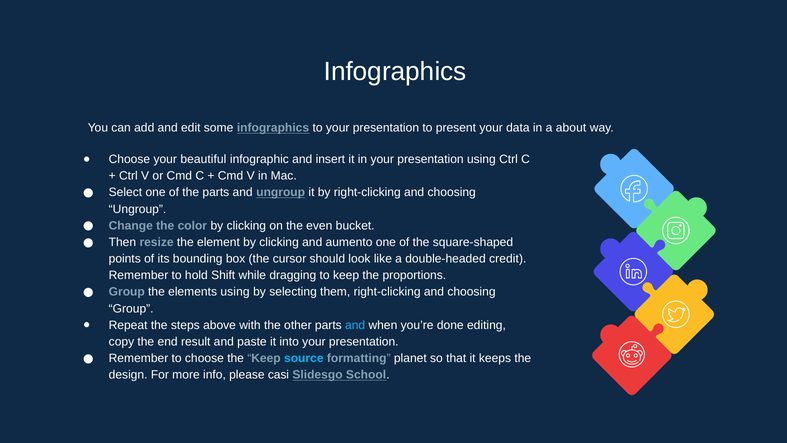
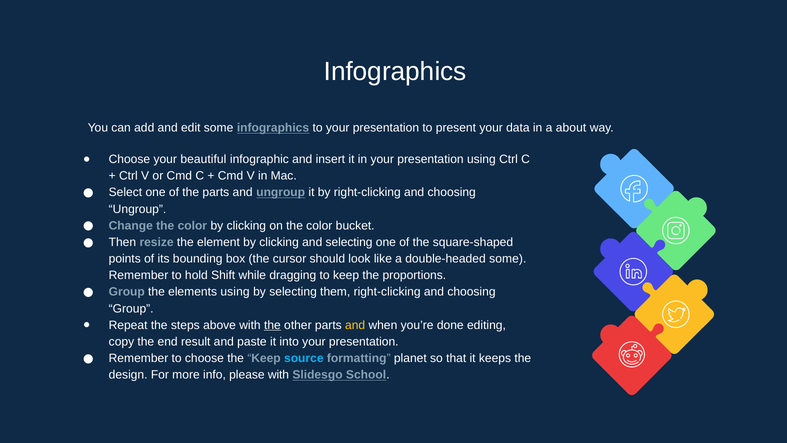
on the even: even -> color (319, 226)
and aumento: aumento -> selecting (349, 242)
double-headed credit: credit -> some (508, 259)
the underline: none -> present (272, 325)
and colour: light blue -> yellow (355, 325)
please casi: casi -> with (278, 375)
